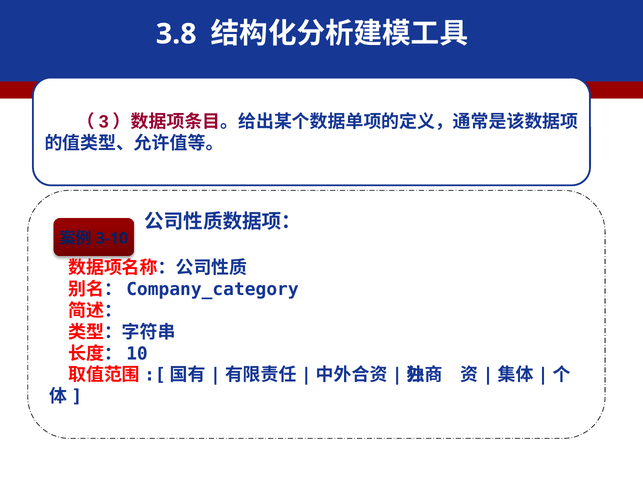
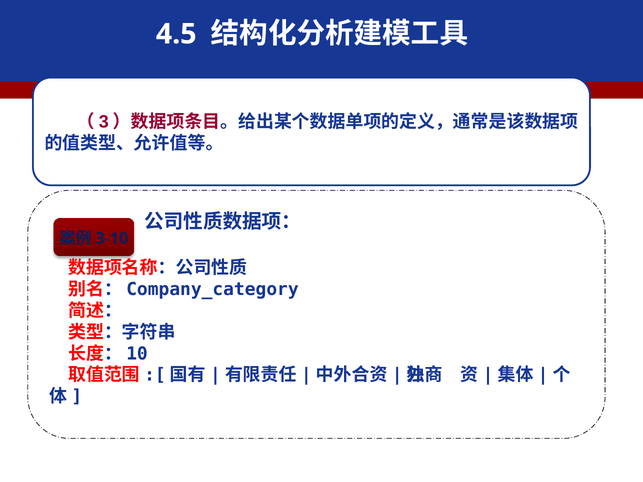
3.8: 3.8 -> 4.5 (176, 34)
